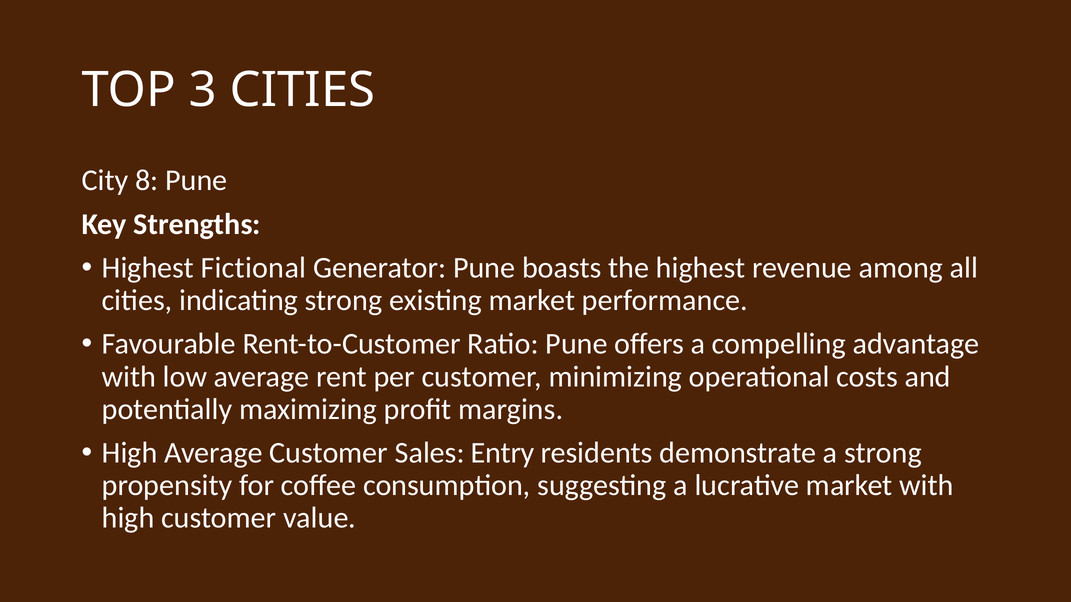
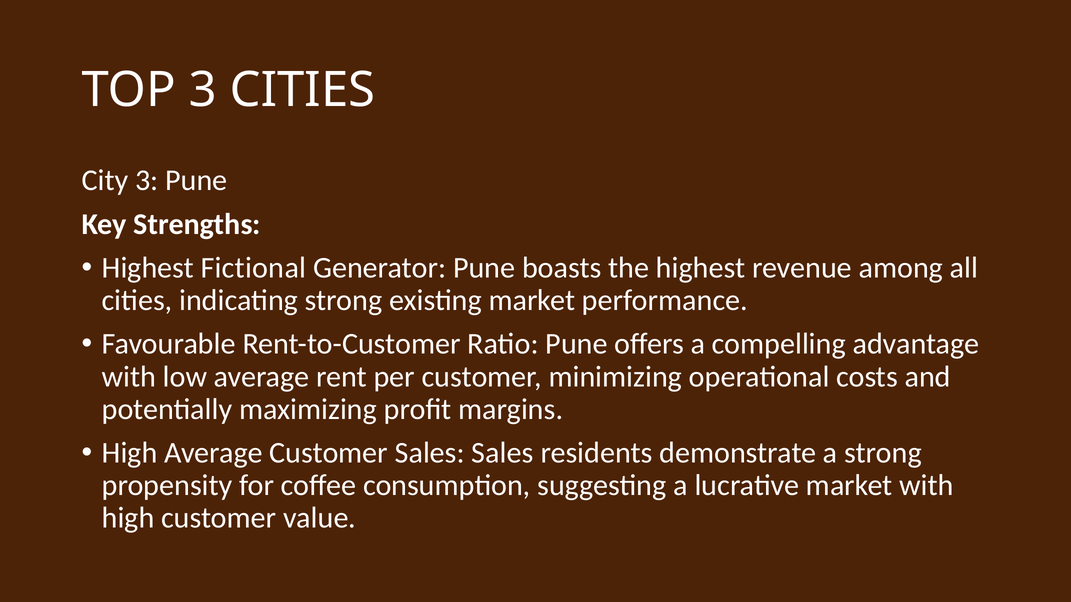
City 8: 8 -> 3 (147, 180)
Sales Entry: Entry -> Sales (503, 453)
